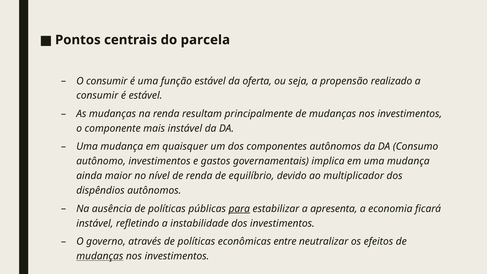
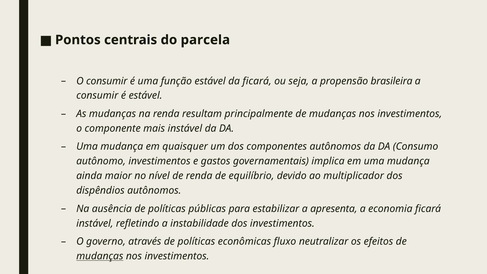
da oferta: oferta -> ficará (257, 81)
realizado: realizado -> brasileira (392, 81)
para underline: present -> none (239, 209)
entre: entre -> fluxo (285, 241)
